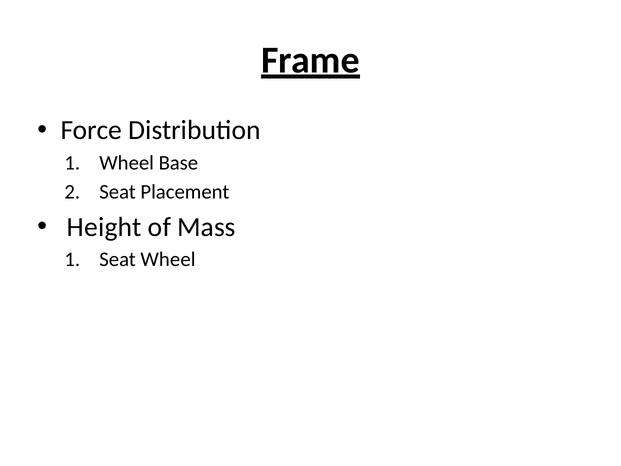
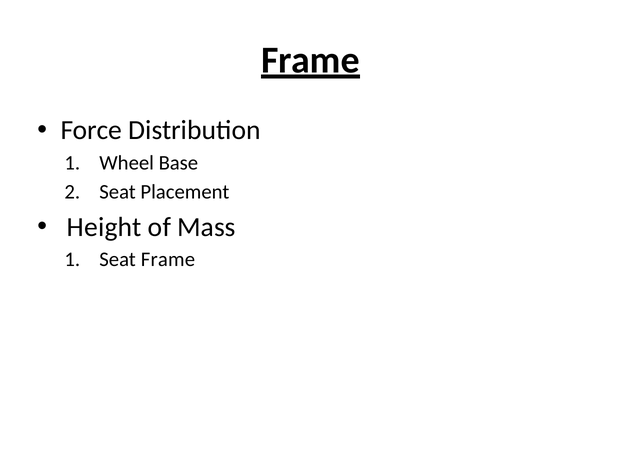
Seat Wheel: Wheel -> Frame (168, 260)
